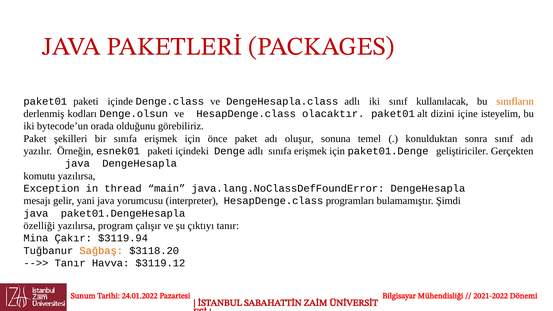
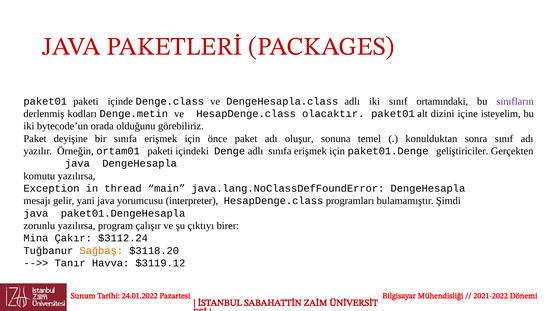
kullanılacak: kullanılacak -> ortamındaki (442, 101)
sınıfların colour: orange -> purple (515, 101)
Denge.olsun: Denge.olsun -> Denge.metin (134, 114)
şekilleri: şekilleri -> deyişine (71, 139)
esnek01: esnek01 -> ortam01 (118, 151)
özelliği: özelliği -> zorunlu (39, 226)
çıktıyı tanır: tanır -> birer (228, 226)
$3119.94: $3119.94 -> $3112.24 (123, 238)
